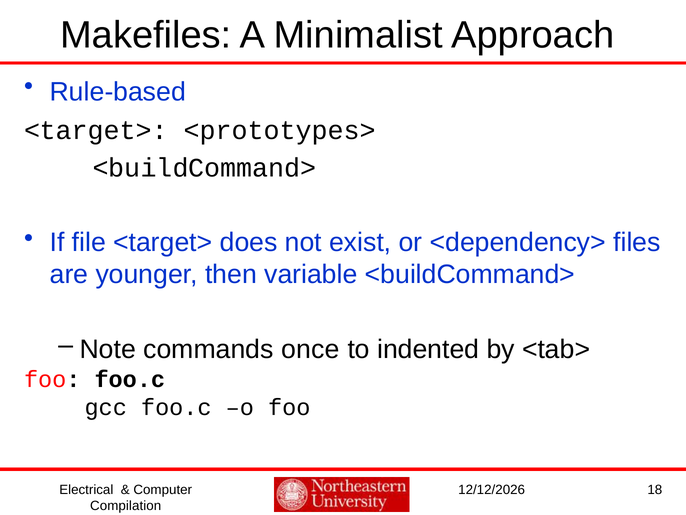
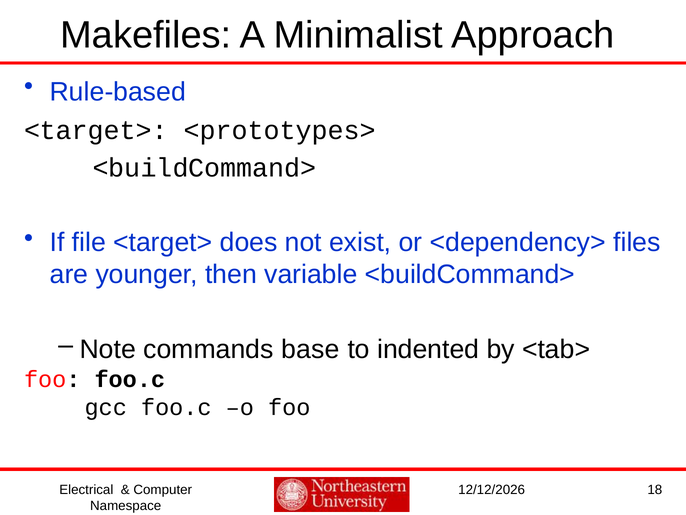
once: once -> base (310, 349)
Compilation: Compilation -> Namespace (126, 505)
